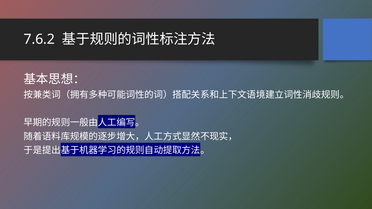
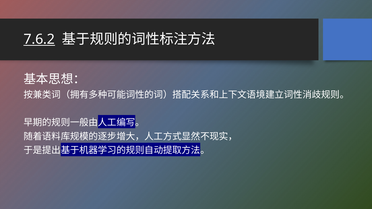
7.6.2 underline: none -> present (39, 39)
